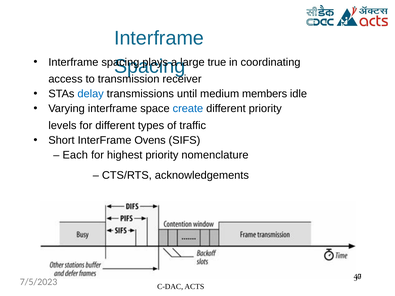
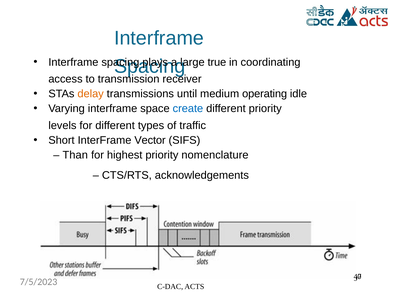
delay colour: blue -> orange (91, 94)
members: members -> operating (265, 94)
Ovens: Ovens -> Vector (150, 140)
Each: Each -> Than (75, 155)
